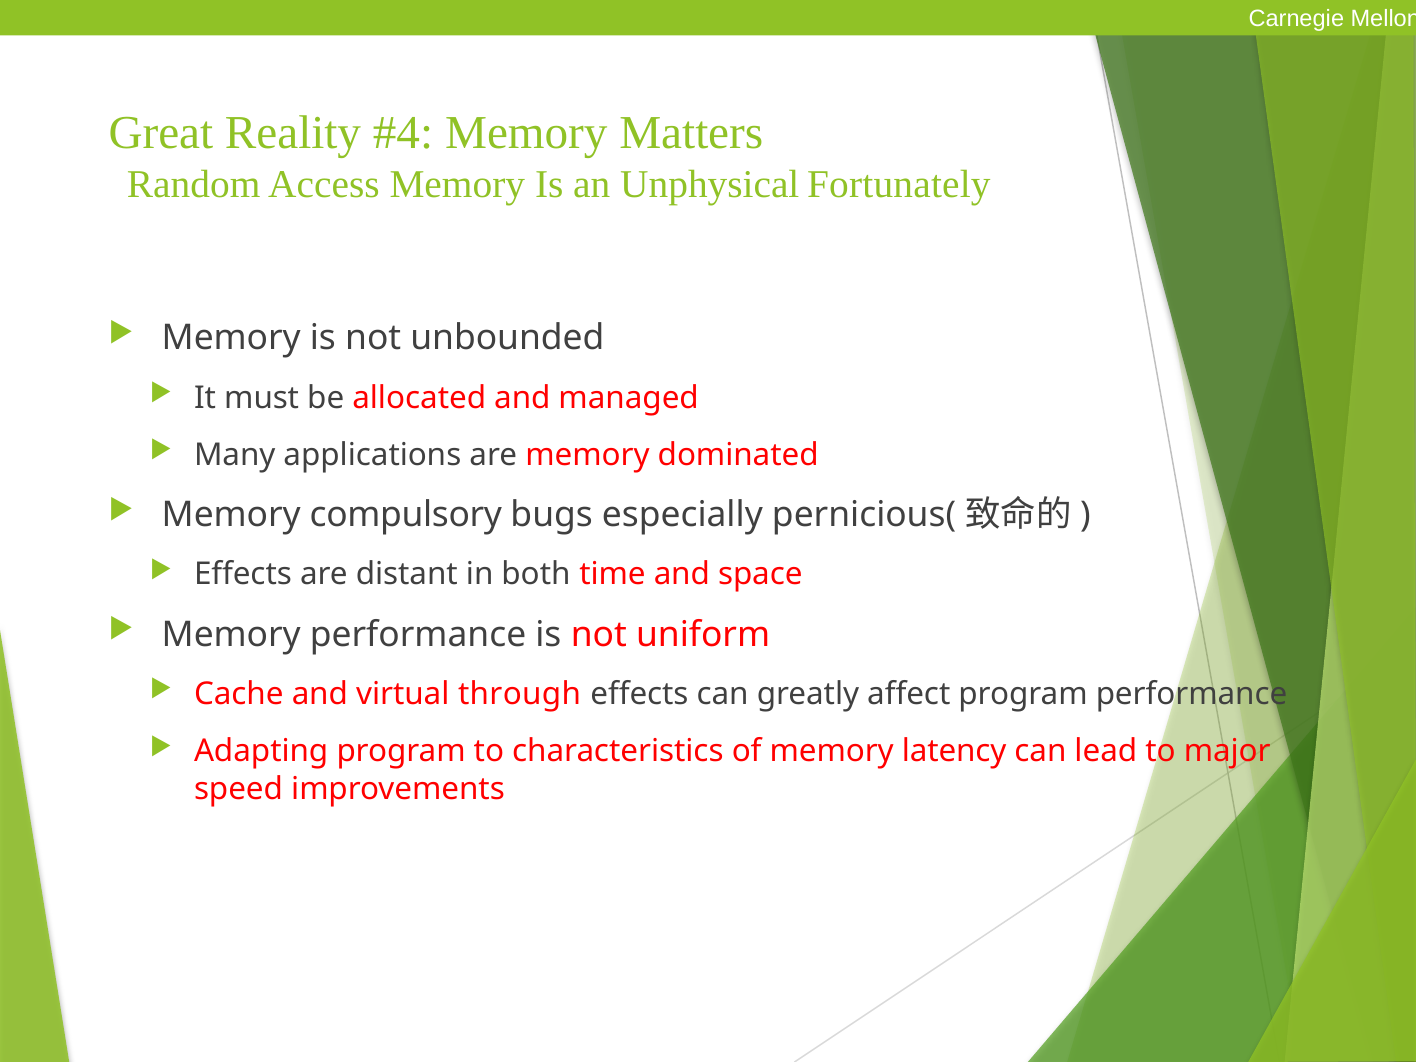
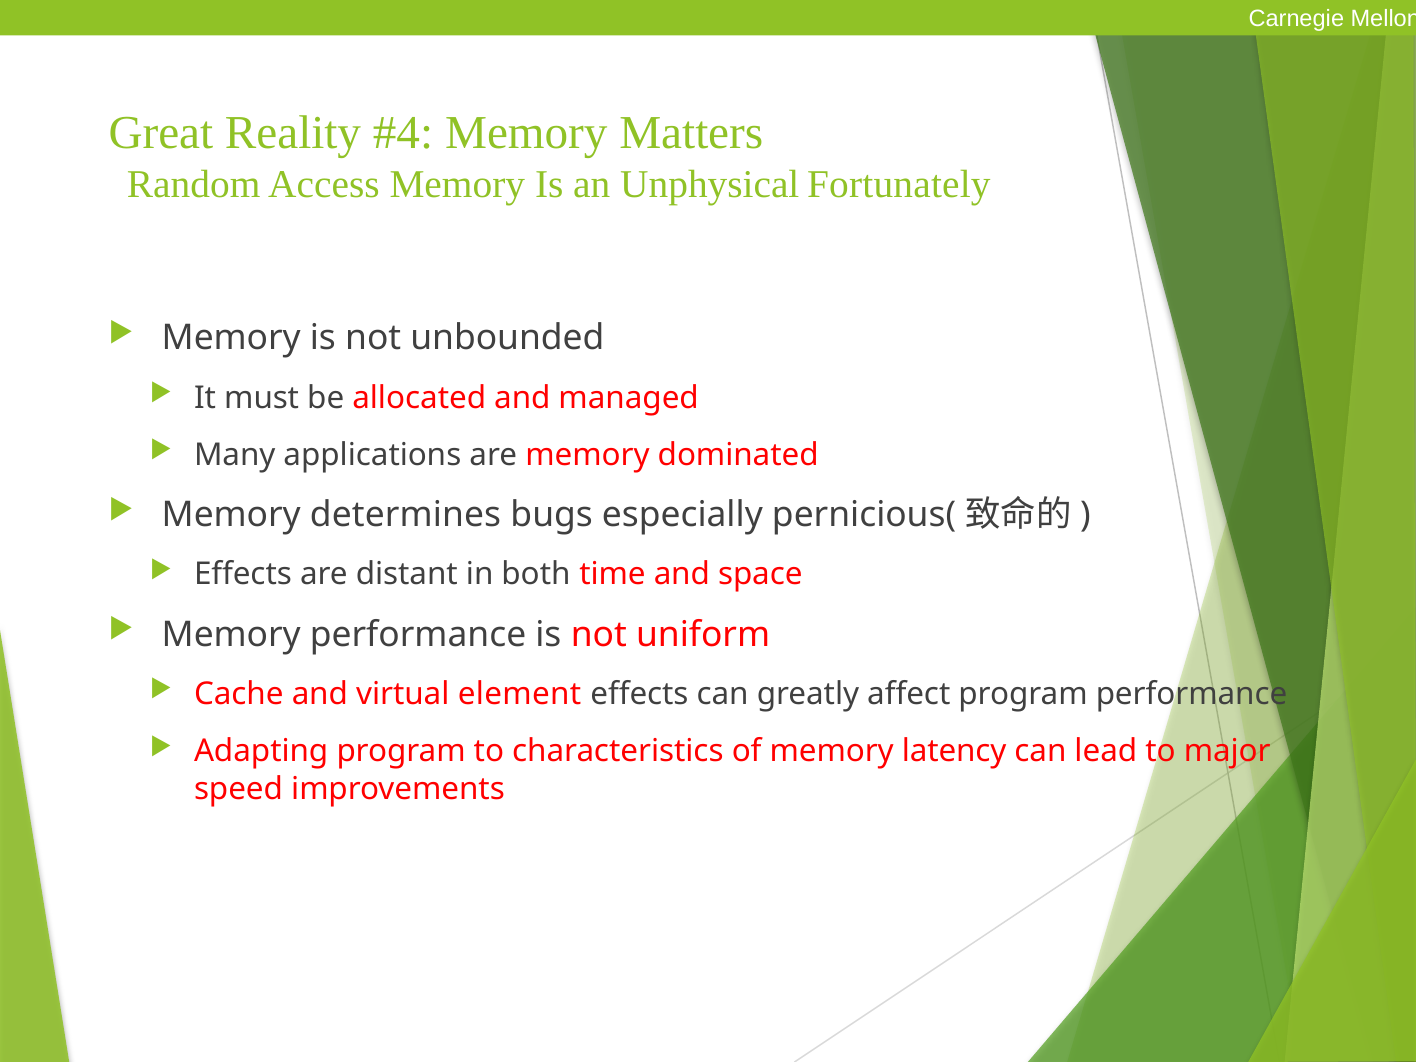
compulsory: compulsory -> determines (406, 515)
through: through -> element (519, 694)
